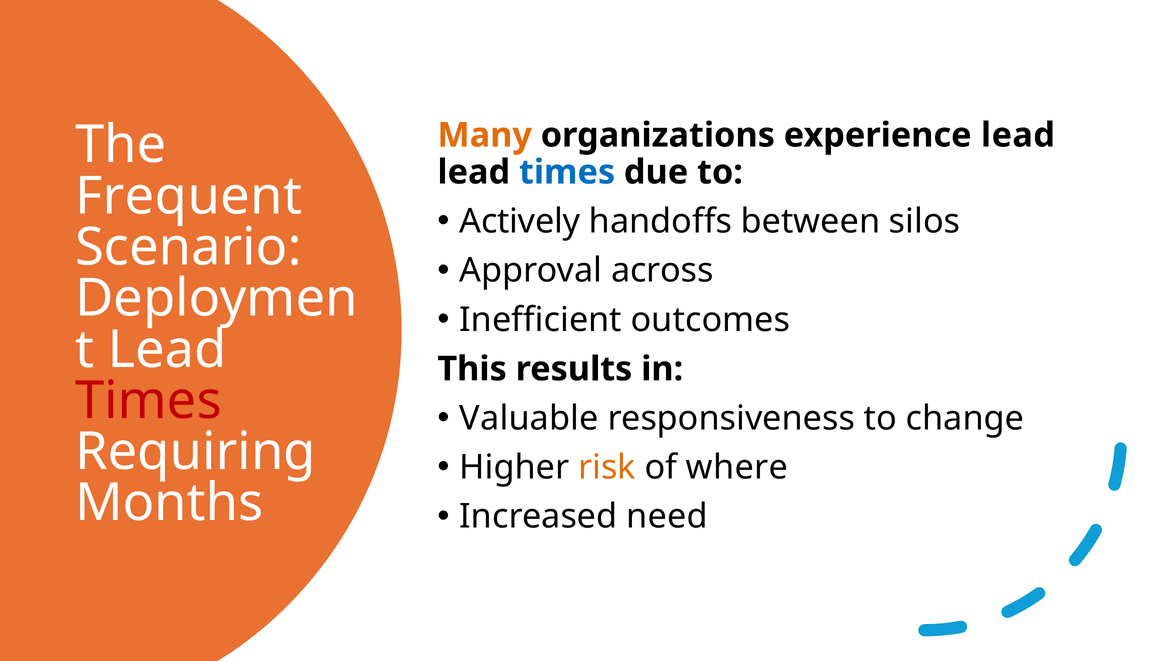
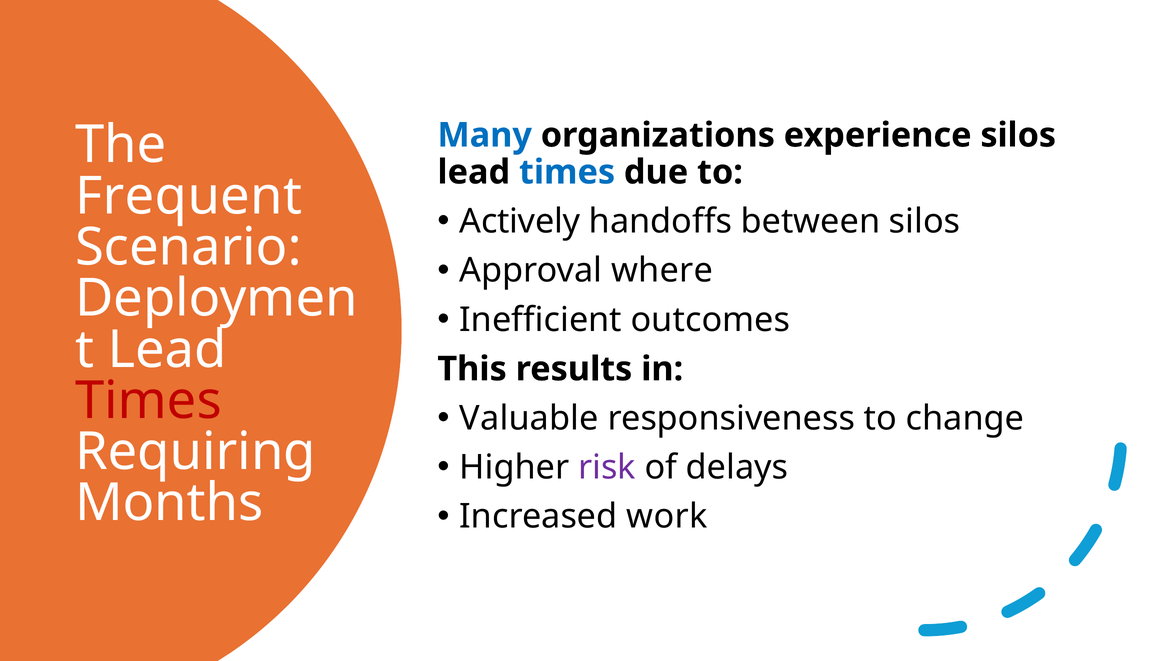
Many colour: orange -> blue (485, 135)
experience lead: lead -> silos (1018, 135)
across: across -> where (662, 271)
risk colour: orange -> purple (607, 467)
where: where -> delays (737, 467)
need: need -> work (667, 517)
